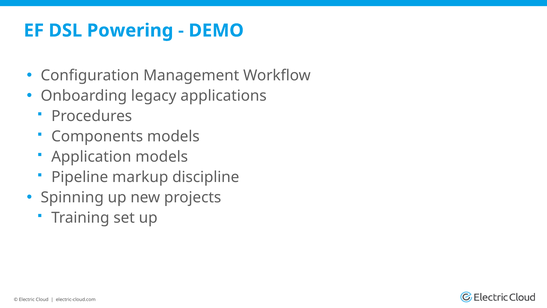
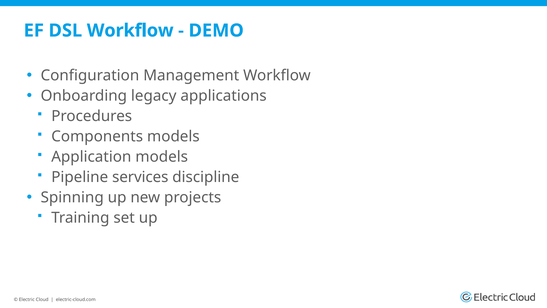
DSL Powering: Powering -> Workflow (130, 31)
markup: markup -> services (140, 177)
